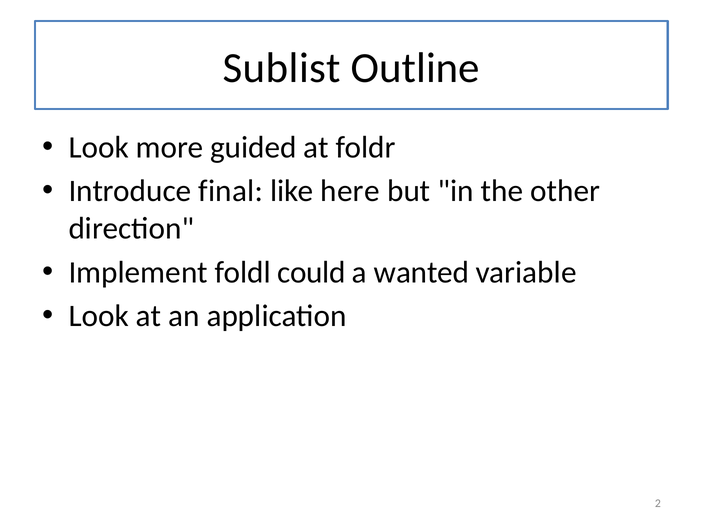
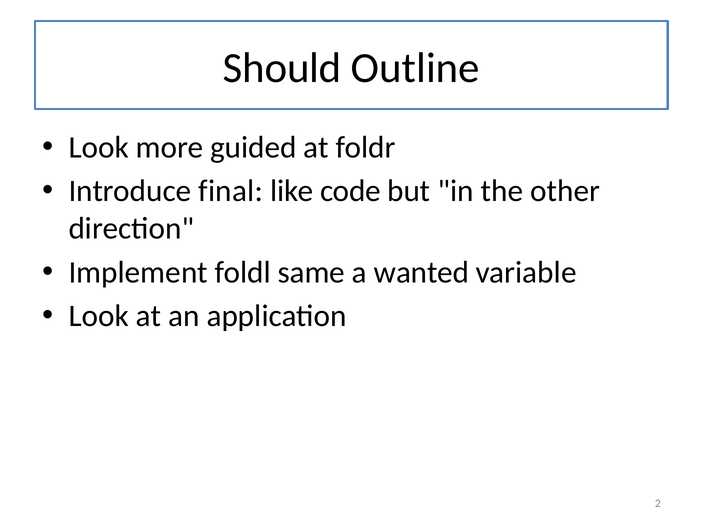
Sublist: Sublist -> Should (282, 68)
here: here -> code (350, 191)
could: could -> same (311, 272)
